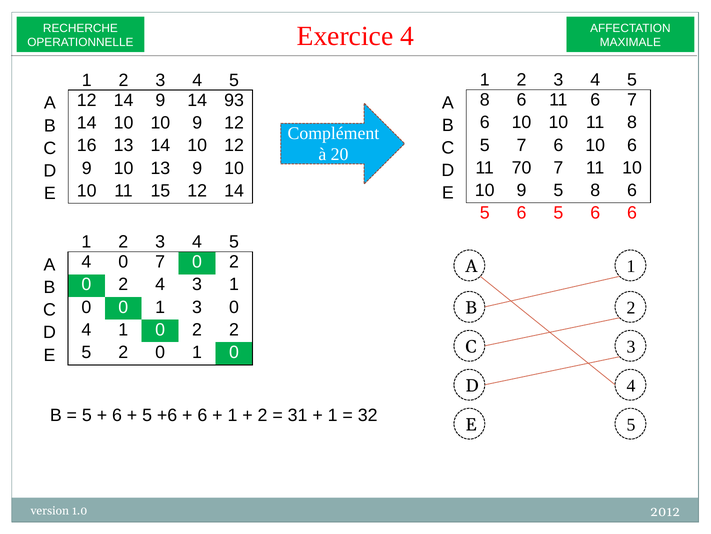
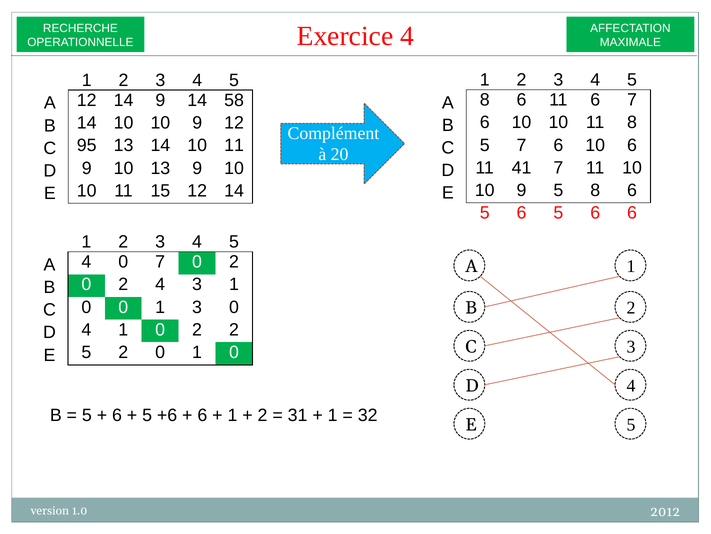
93: 93 -> 58 (234, 100)
16: 16 -> 95 (87, 145)
14 10 12: 12 -> 11 (234, 145)
70: 70 -> 41 (522, 168)
